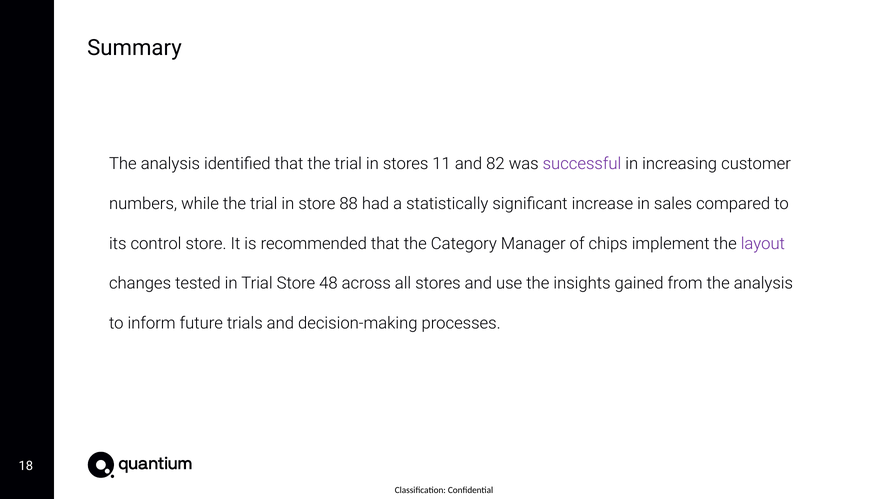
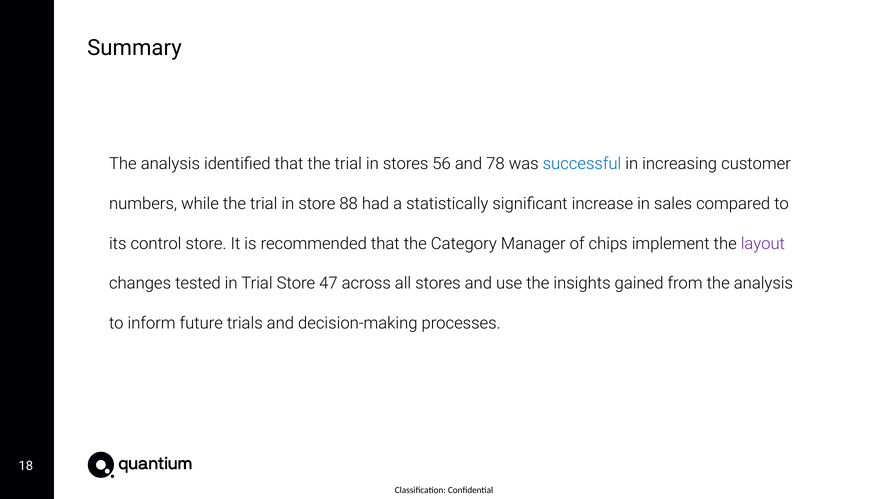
11: 11 -> 56 (442, 164)
82: 82 -> 78 (495, 164)
successful colour: purple -> blue (582, 164)
48: 48 -> 47 (328, 284)
